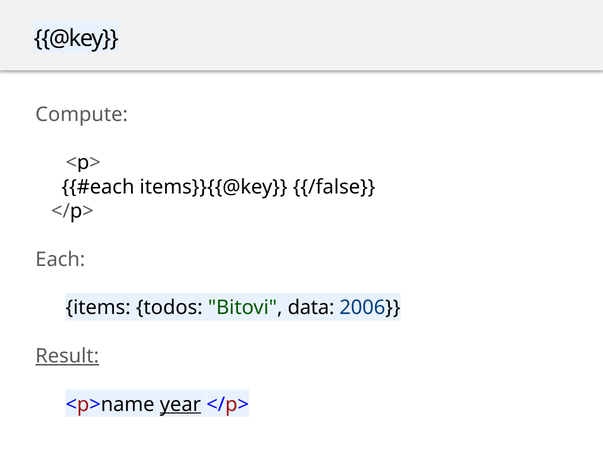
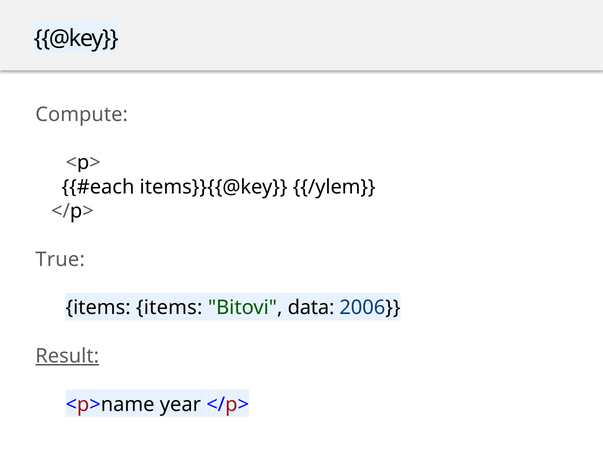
/false: /false -> /ylem (334, 187)
Each: Each -> True (60, 259)
items todos: todos -> items (169, 307)
year underline: present -> none (180, 404)
